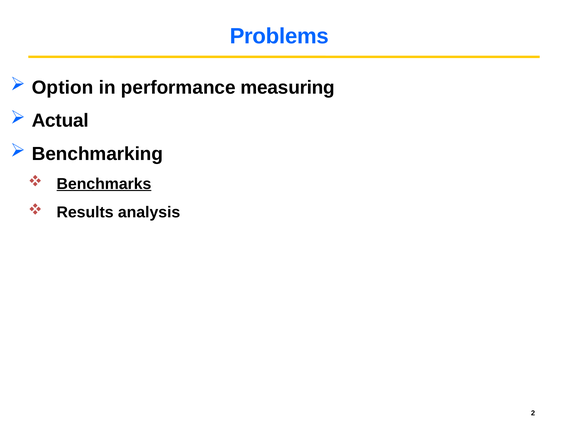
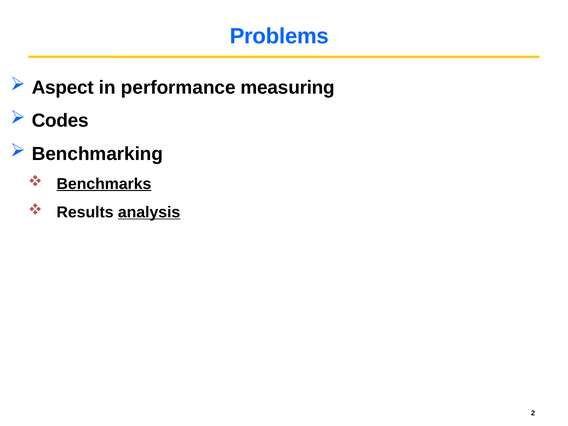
Option: Option -> Aspect (63, 87)
Actual: Actual -> Codes (60, 121)
analysis underline: none -> present (149, 212)
